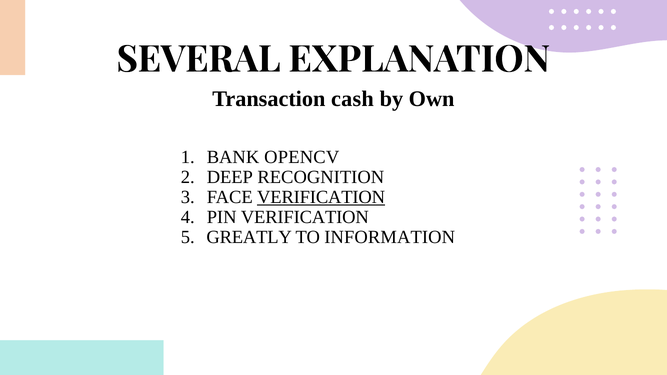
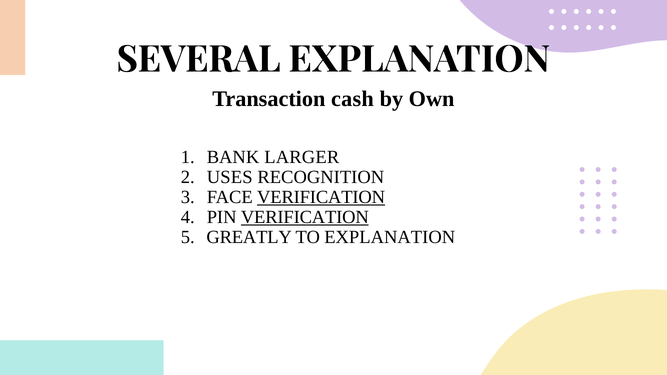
OPENCV: OPENCV -> LARGER (302, 157)
DEEP: DEEP -> USES (230, 177)
VERIFICATION underline: none -> present (305, 217)
TO INFORMATION: INFORMATION -> EXPLANATION (390, 237)
